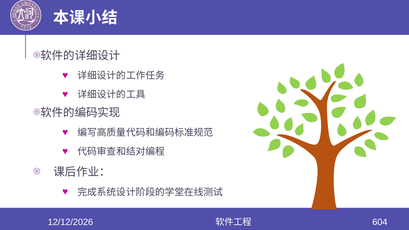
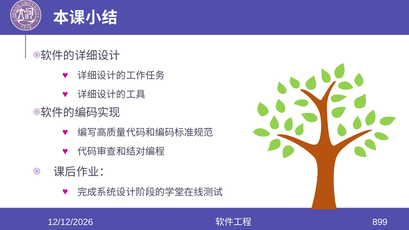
604: 604 -> 899 (380, 222)
